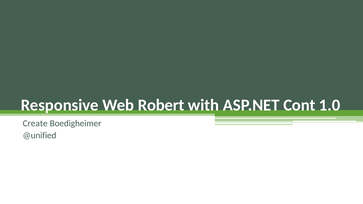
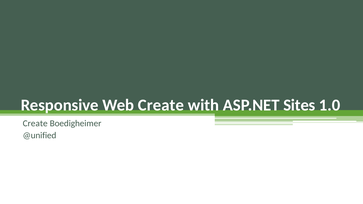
Web Robert: Robert -> Create (161, 105)
Cont: Cont -> Sites (299, 105)
